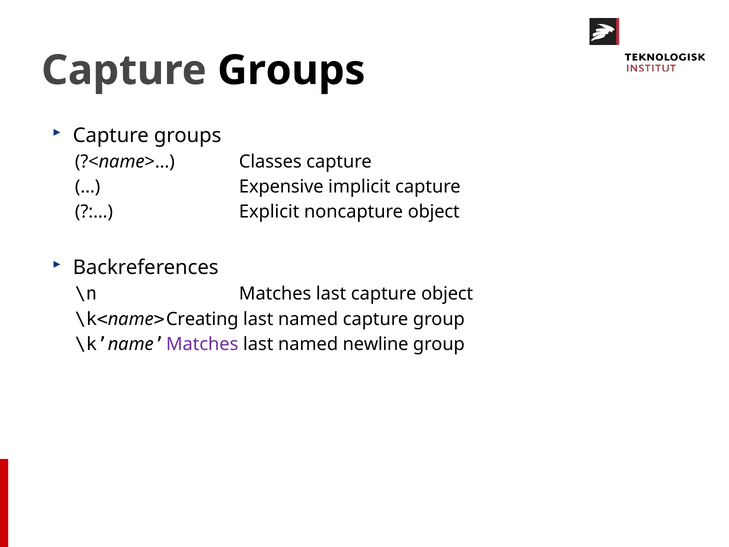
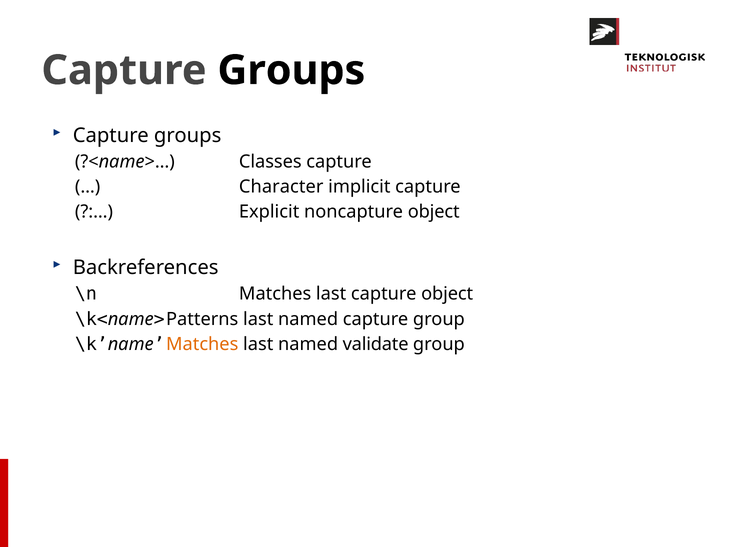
Expensive: Expensive -> Character (281, 187)
Creating: Creating -> Patterns (202, 319)
Matches colour: purple -> orange (202, 344)
newline: newline -> validate (376, 344)
